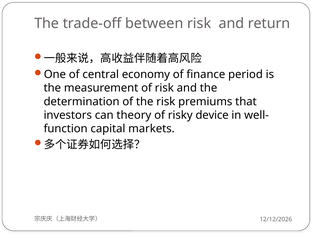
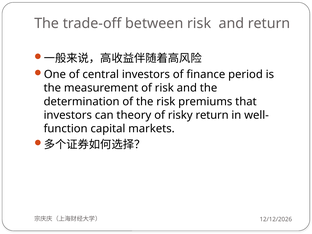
central economy: economy -> investors (146, 75)
risky device: device -> return (212, 115)
